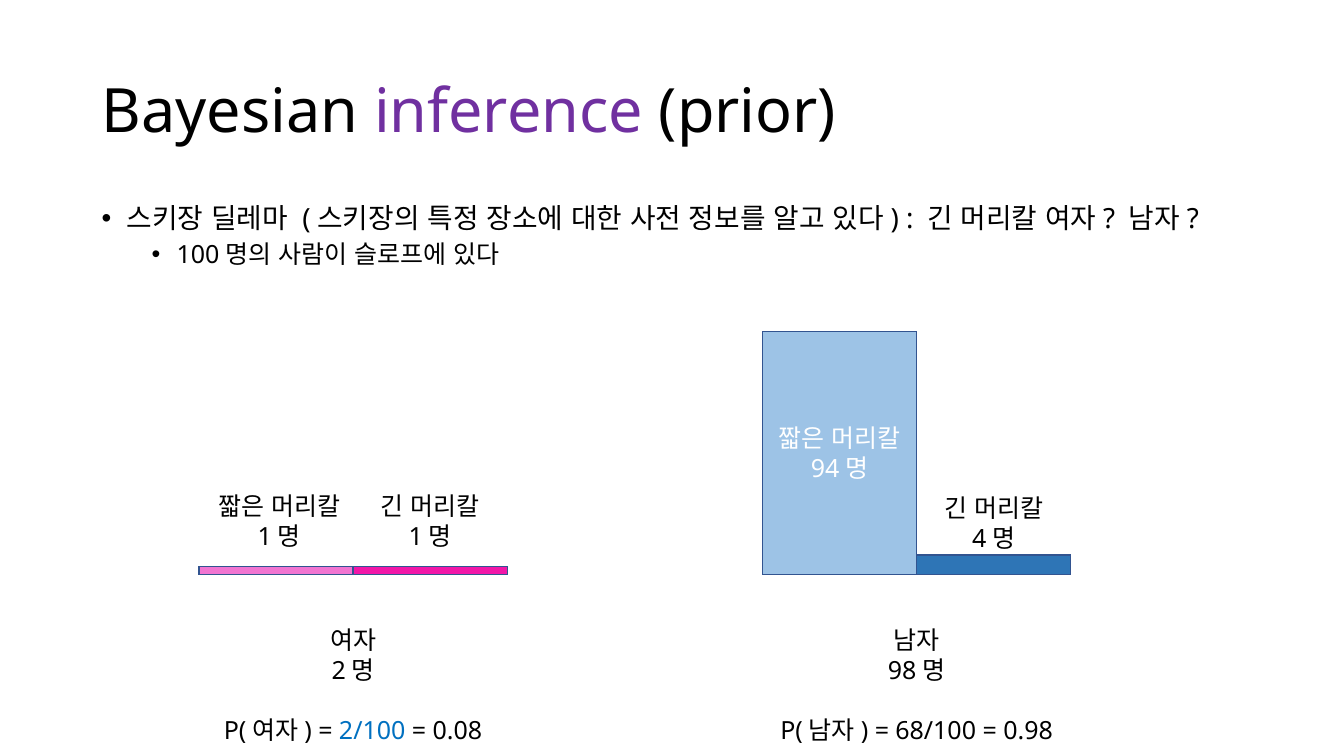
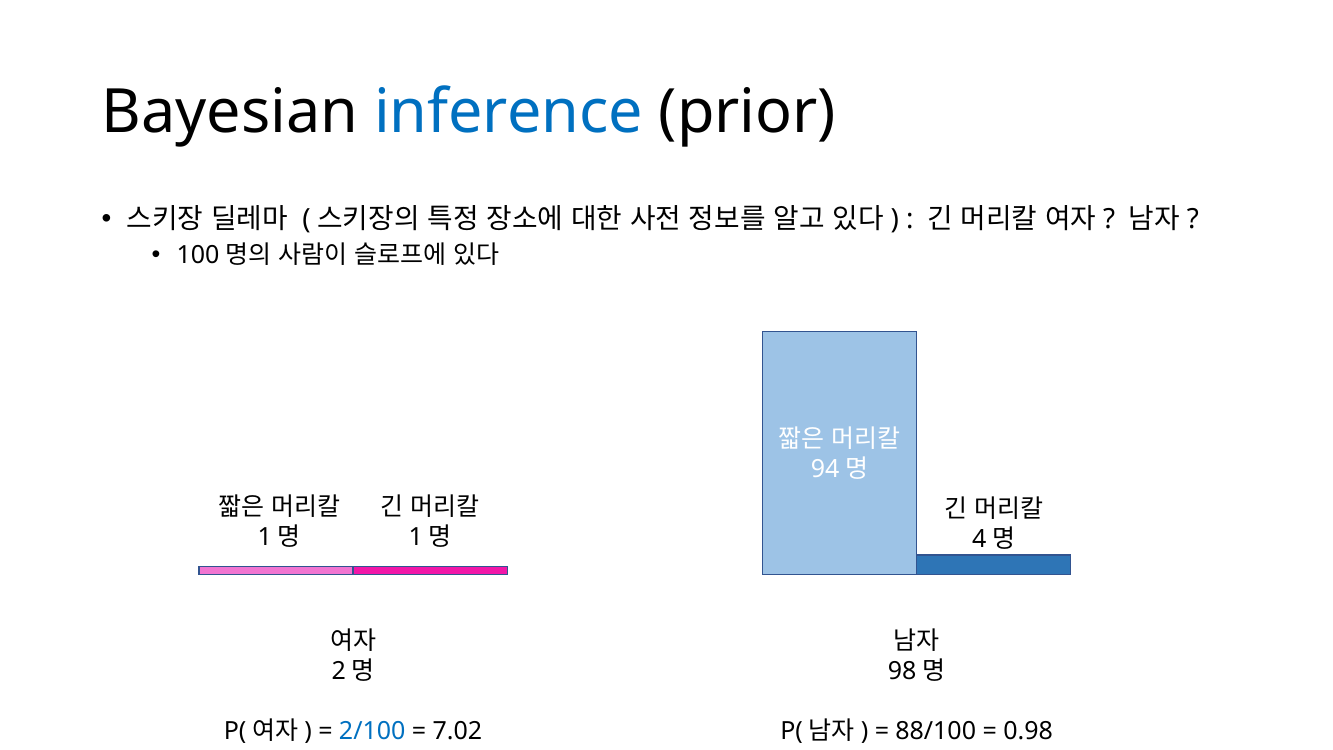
inference colour: purple -> blue (509, 112)
0.08: 0.08 -> 7.02 (457, 731)
68/100: 68/100 -> 88/100 (936, 731)
